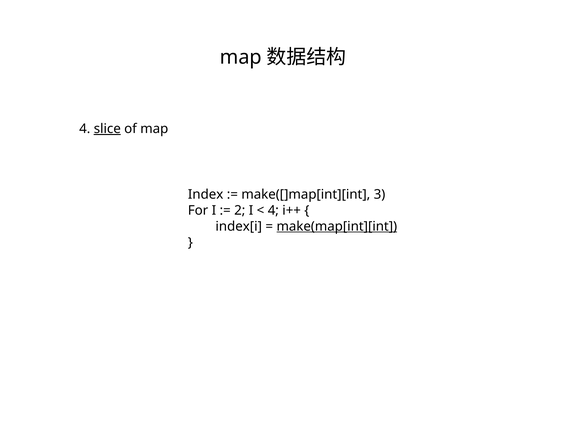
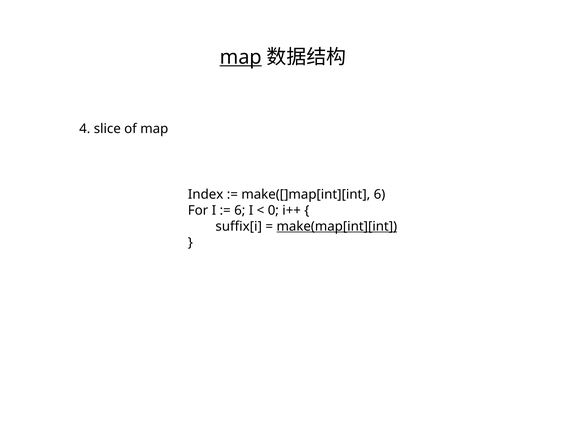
map underline: none -> present (241, 57)
slice underline: present -> none (107, 129)
make([]map[int][int 3: 3 -> 6 (379, 194)
2: 2 -> 6 (240, 210)
4: 4 -> 0 (273, 210)
index[i: index[i -> suffix[i (239, 226)
